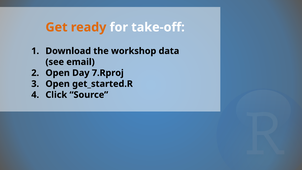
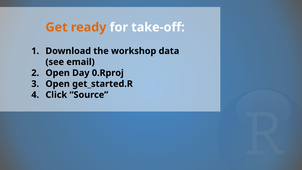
7.Rproj: 7.Rproj -> 0.Rproj (108, 73)
